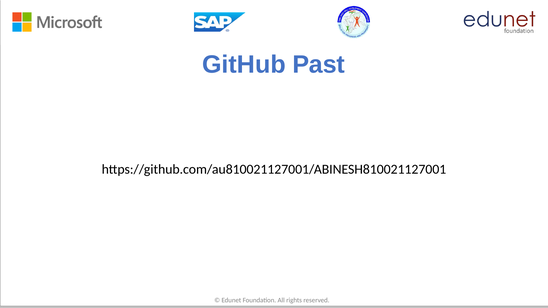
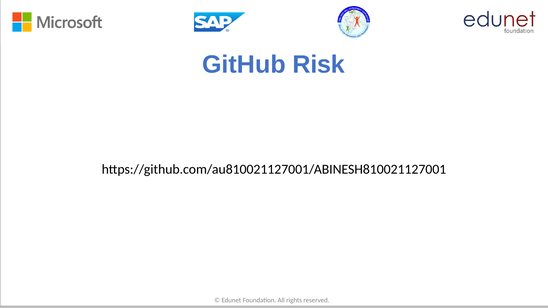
Past: Past -> Risk (319, 64)
